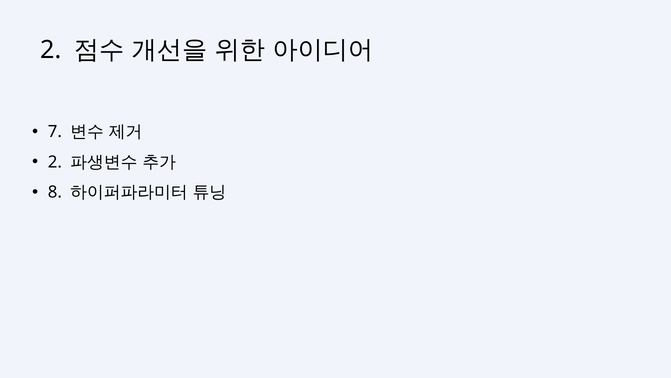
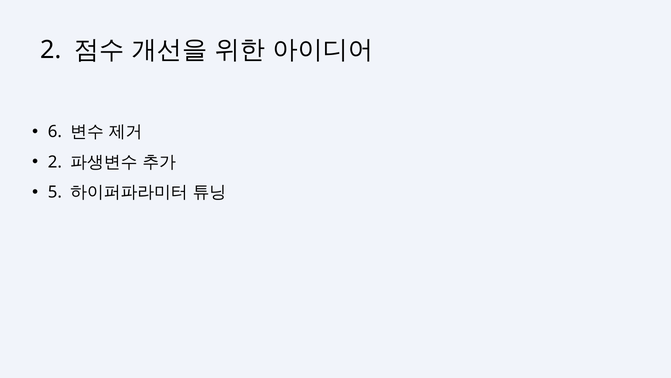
7: 7 -> 6 (55, 132)
8: 8 -> 5 (55, 192)
